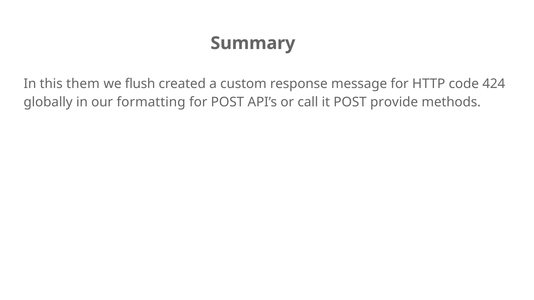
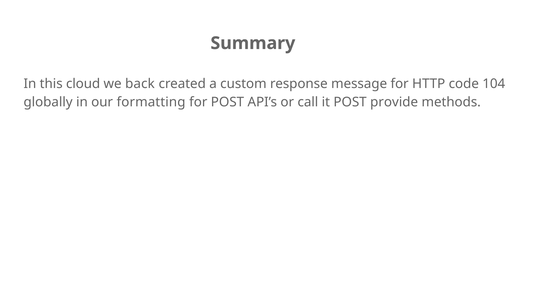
them: them -> cloud (83, 84)
flush: flush -> back (140, 84)
424: 424 -> 104 (494, 84)
